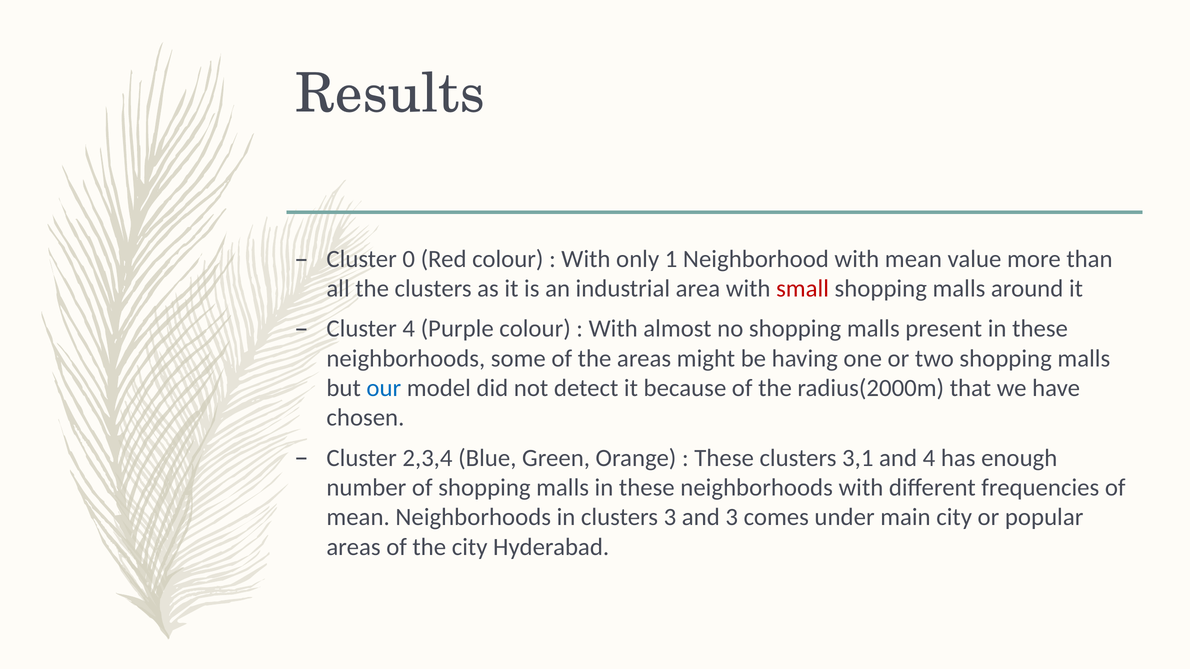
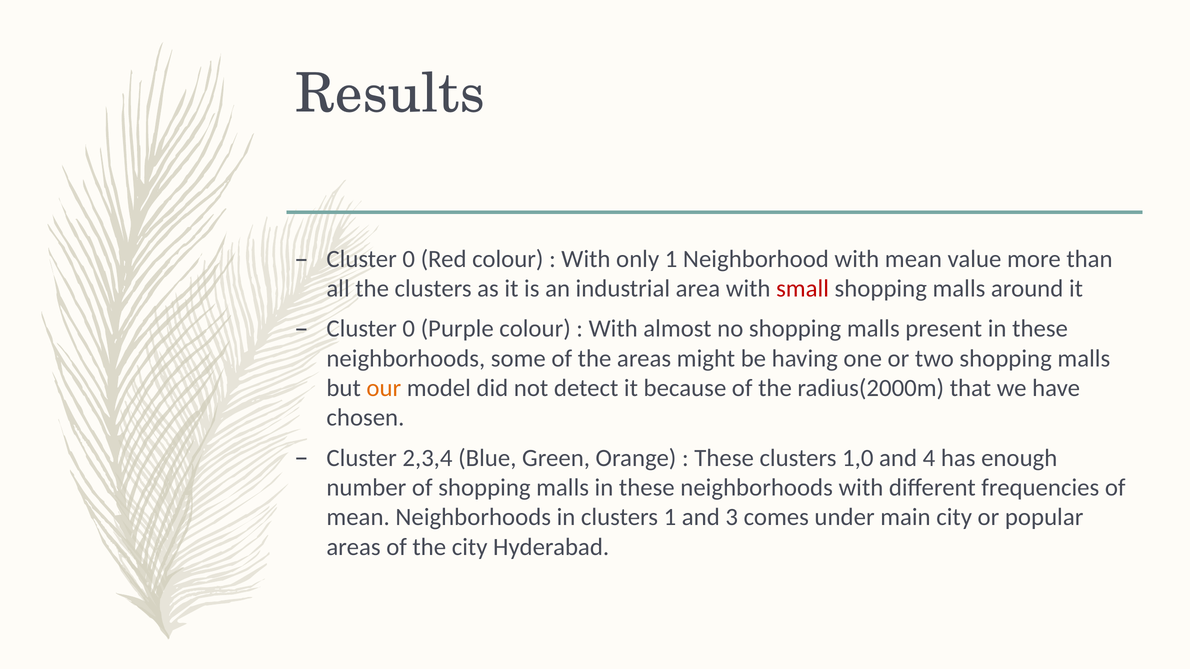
4: 4 -> 0 (409, 329)
our colour: blue -> orange (384, 388)
3,1: 3,1 -> 1,0 (858, 458)
clusters 3: 3 -> 1 (670, 518)
